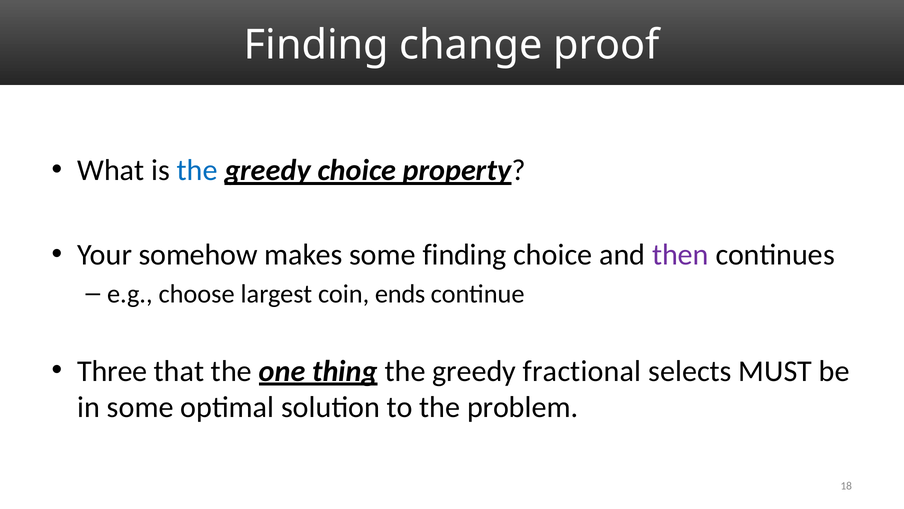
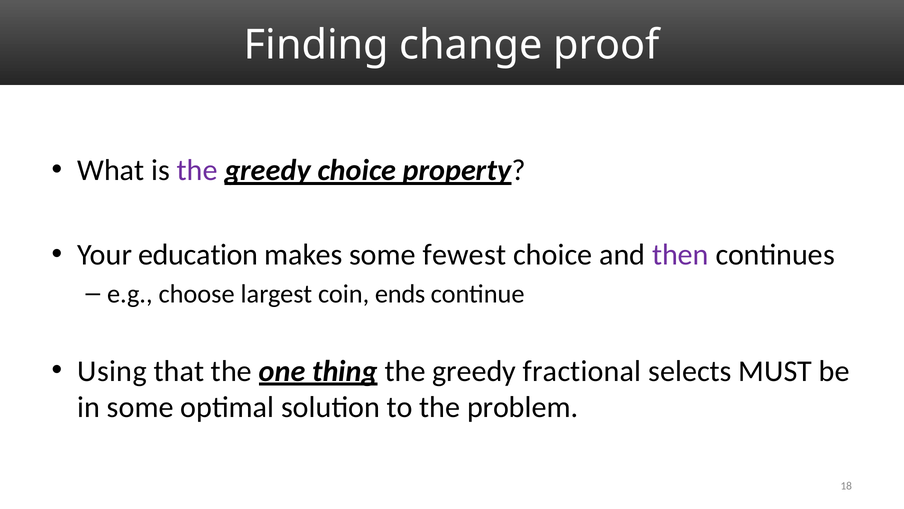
the colour: blue -> purple (197, 170)
somehow: somehow -> education (198, 255)
some finding: finding -> fewest (464, 255)
Three: Three -> Using (112, 371)
